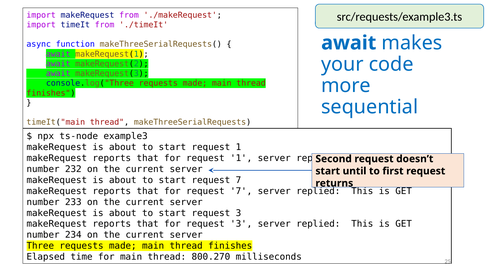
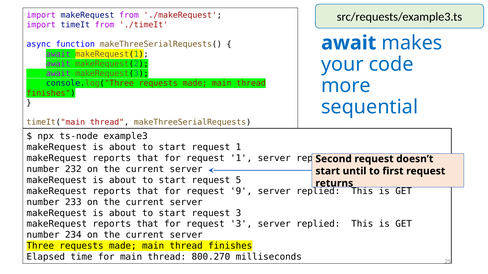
start request 7: 7 -> 5 (238, 180)
for request 7: 7 -> 9 (241, 191)
